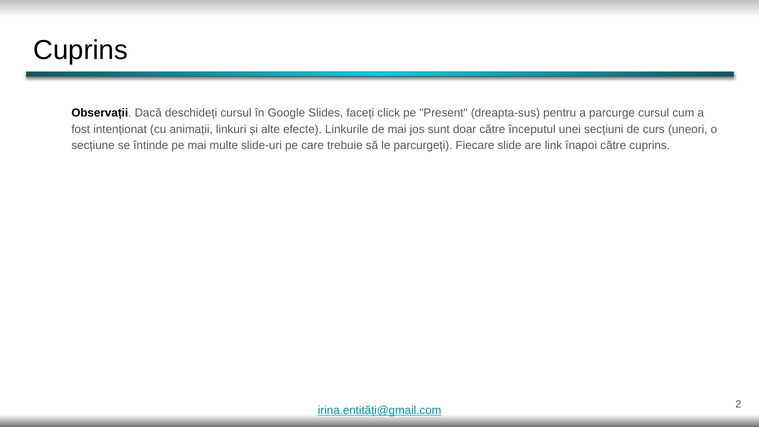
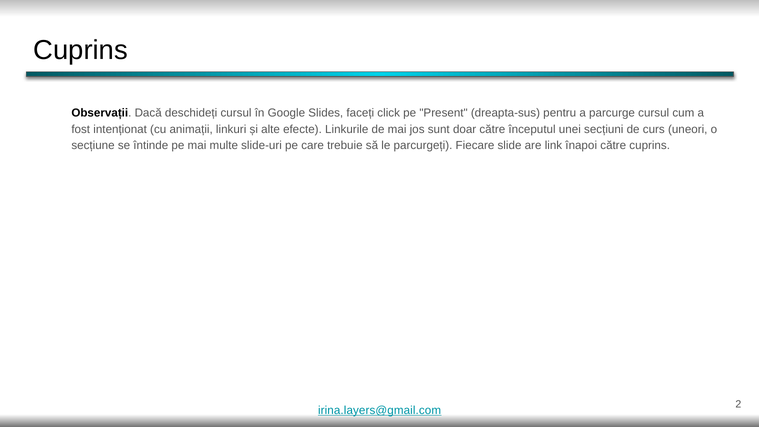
irina.entități@gmail.com: irina.entități@gmail.com -> irina.layers@gmail.com (380, 410)
